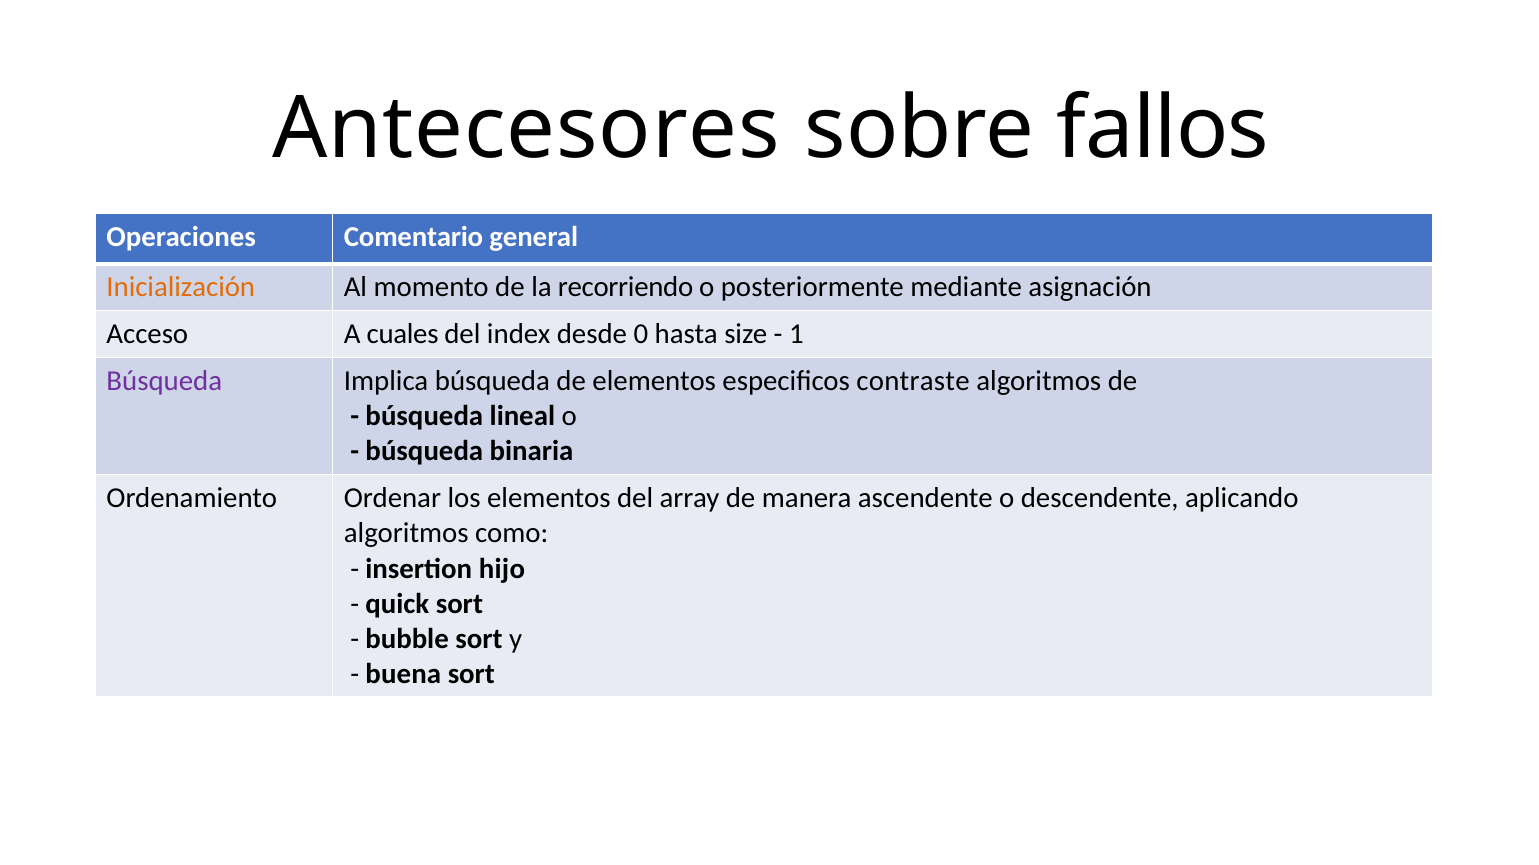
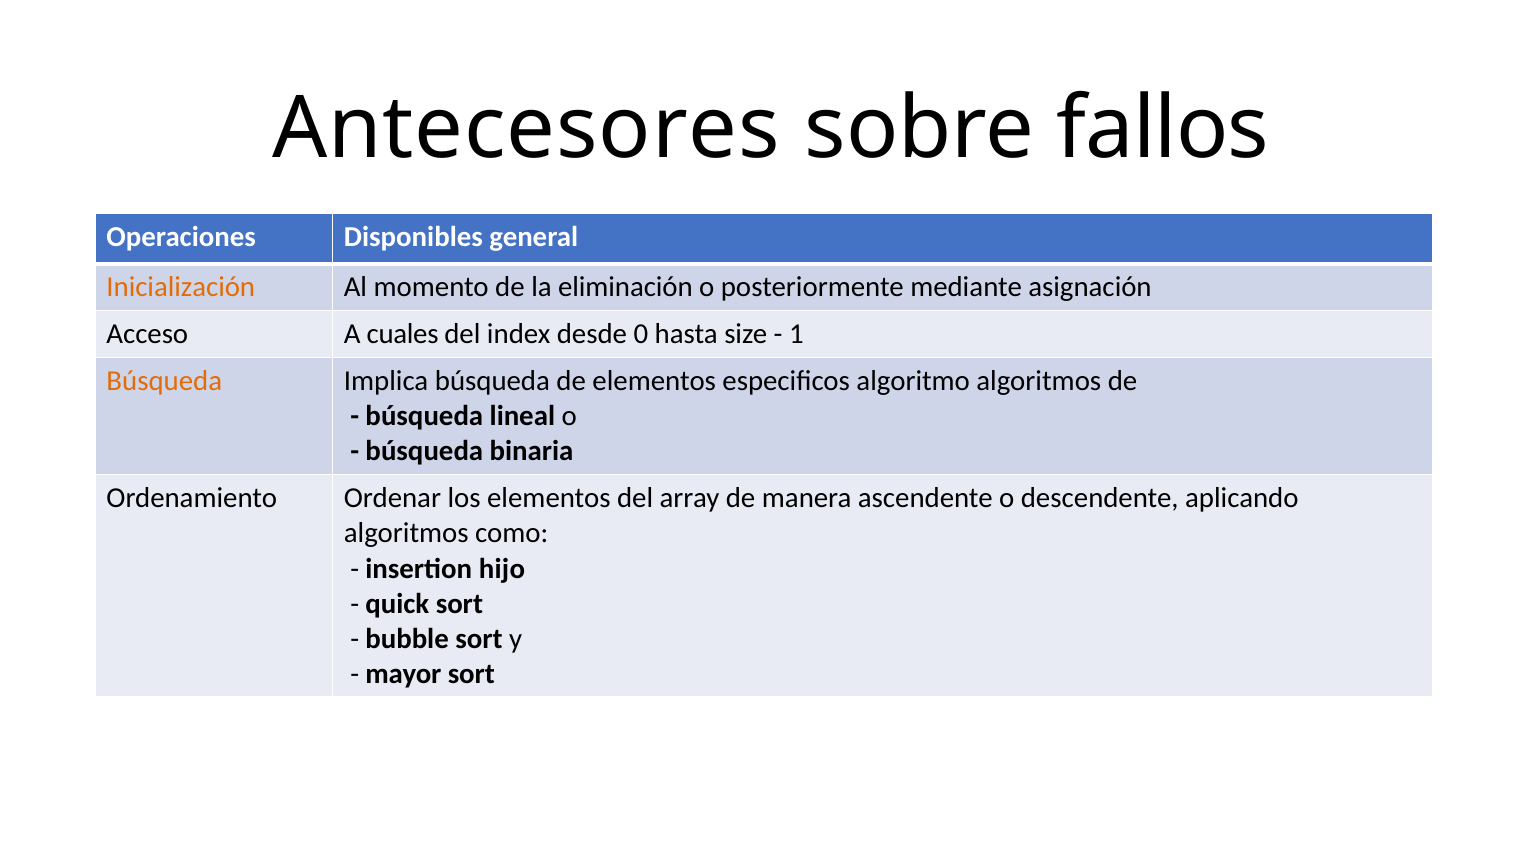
Comentario: Comentario -> Disponibles (413, 237)
recorriendo: recorriendo -> eliminación (625, 288)
Búsqueda colour: purple -> orange (164, 381)
contraste: contraste -> algoritmo (913, 381)
buena: buena -> mayor (403, 675)
